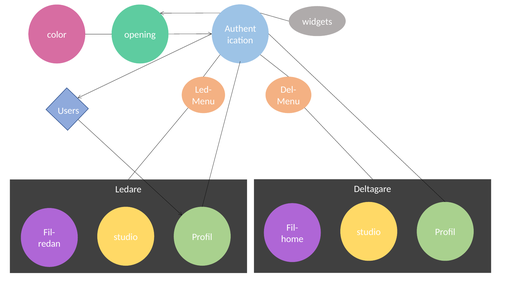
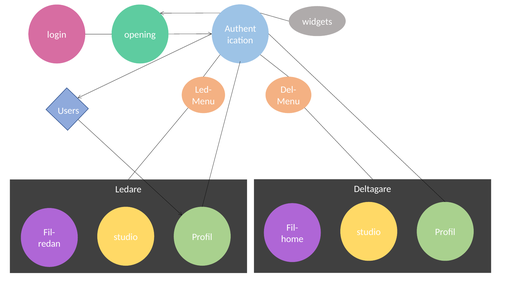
color: color -> login (57, 35)
